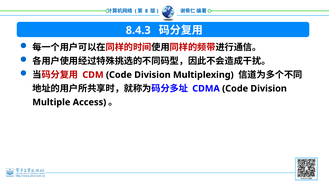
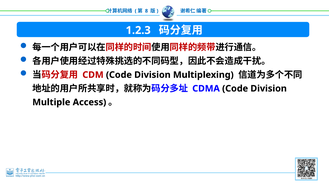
8.4.3: 8.4.3 -> 1.2.3 (138, 30)
